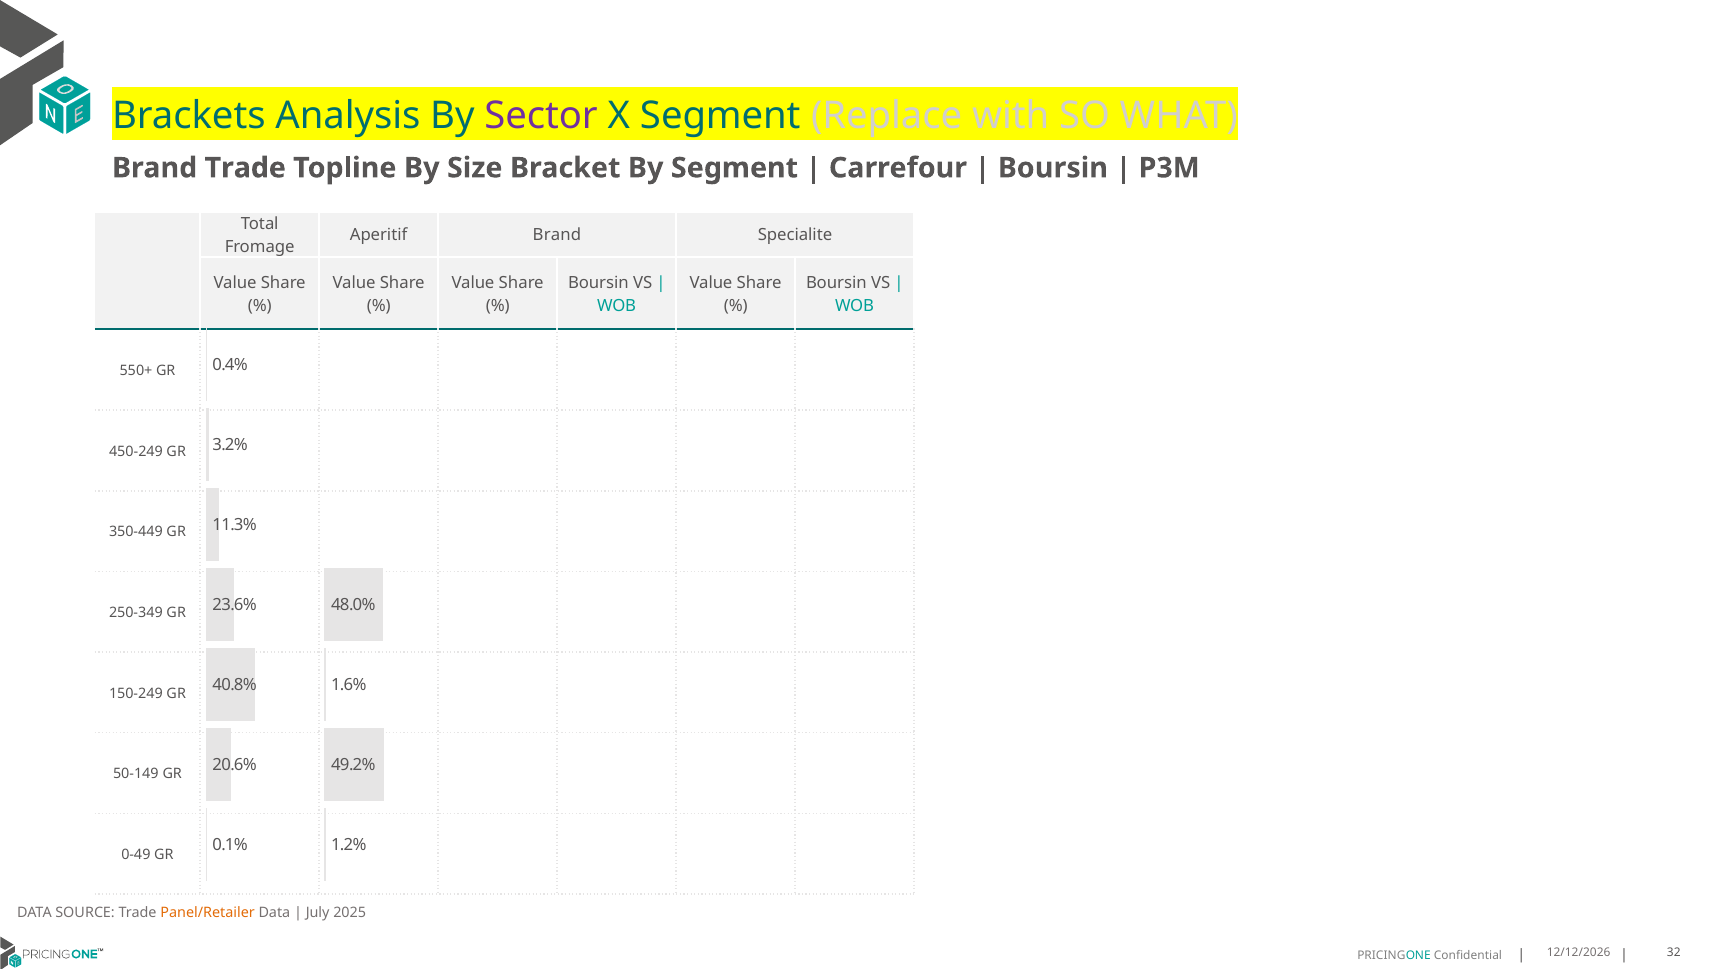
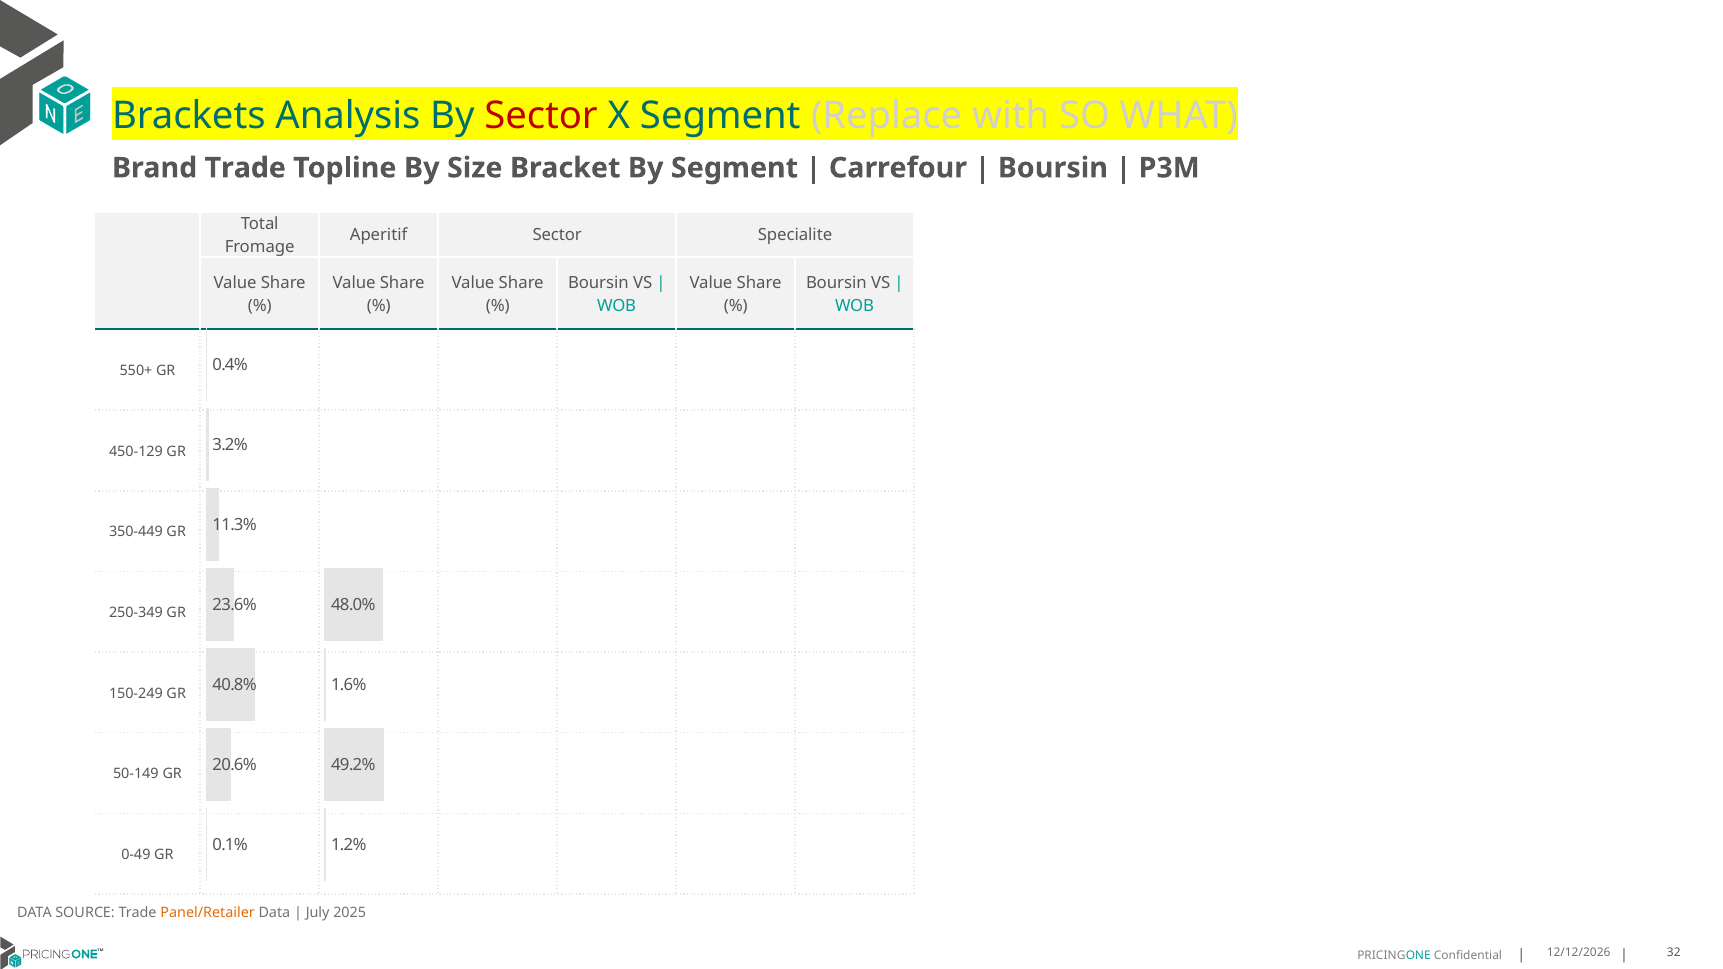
Sector colour: purple -> red (541, 116)
Aperitif Brand: Brand -> Sector (557, 235)
450-249: 450-249 -> 450-129 (136, 452)
